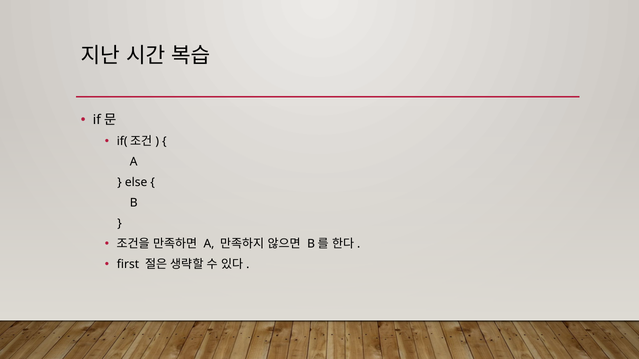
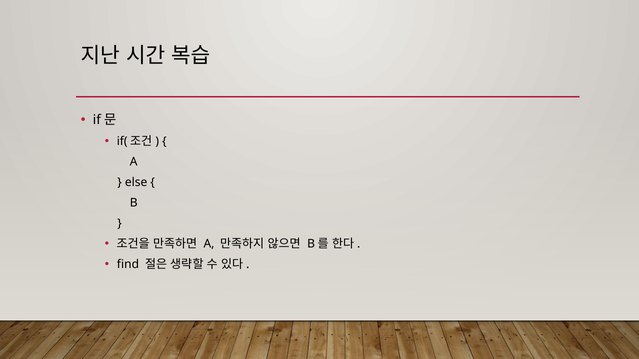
first: first -> find (128, 265)
